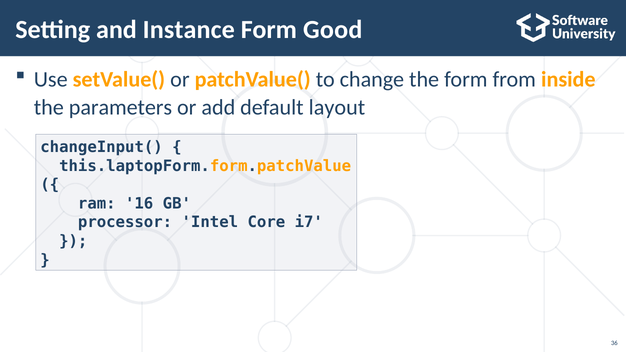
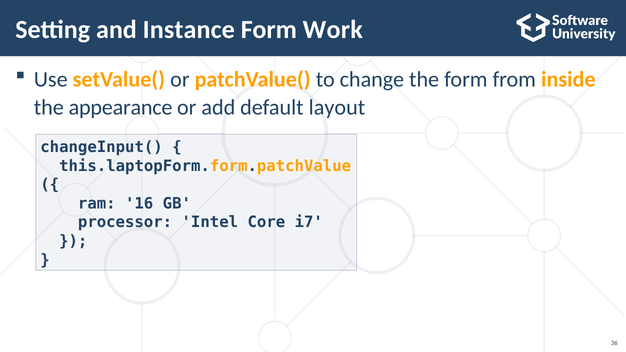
Good: Good -> Work (333, 30)
parameters: parameters -> appearance (121, 107)
